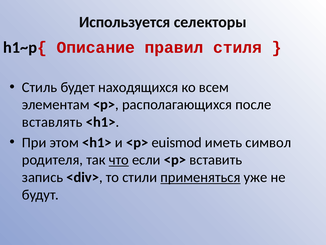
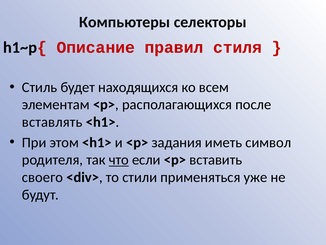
Используется: Используется -> Компьютеры (125, 22)
euismod: euismod -> задания (177, 142)
запись: запись -> своего (42, 177)
применяться underline: present -> none (200, 177)
